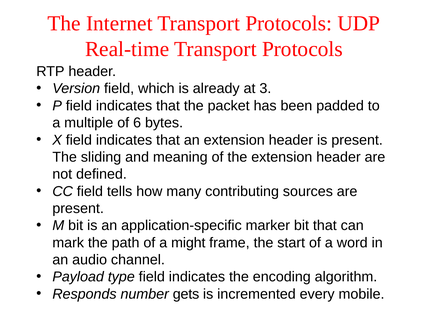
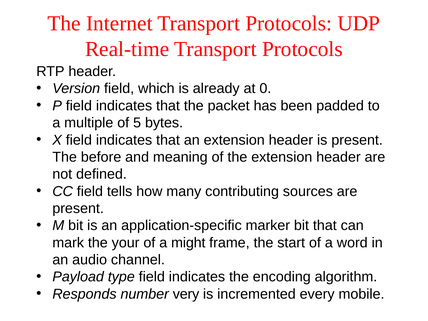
3: 3 -> 0 (265, 89)
6: 6 -> 5 (137, 123)
sliding: sliding -> before (101, 157)
path: path -> your (126, 243)
gets: gets -> very (186, 294)
